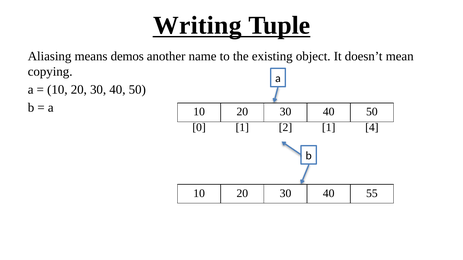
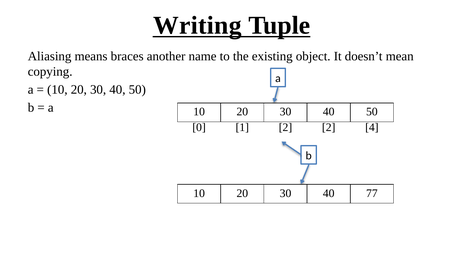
demos: demos -> braces (127, 56)
2 1: 1 -> 2 (329, 127)
55: 55 -> 77 (372, 194)
